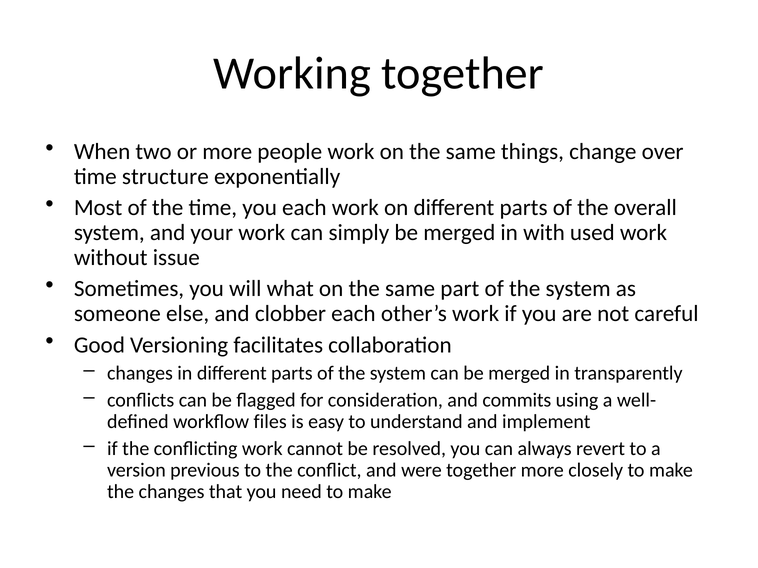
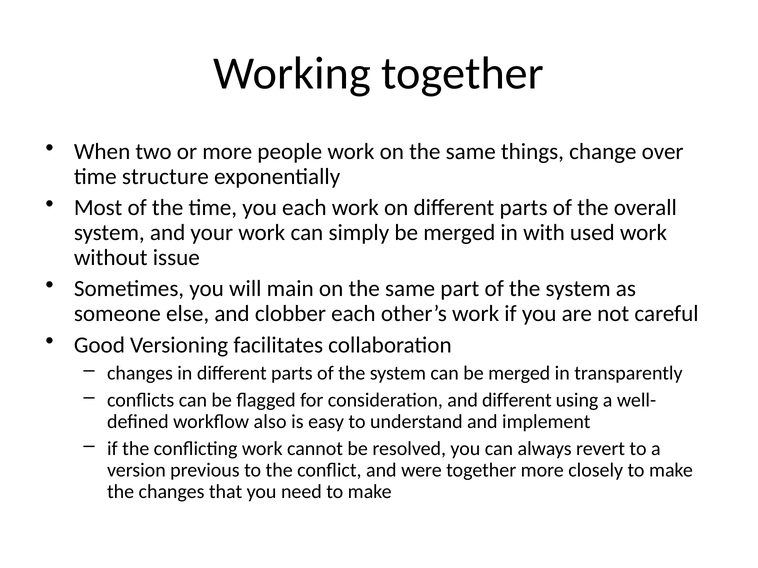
what: what -> main (290, 289)
and commits: commits -> different (517, 400)
files: files -> also (270, 422)
